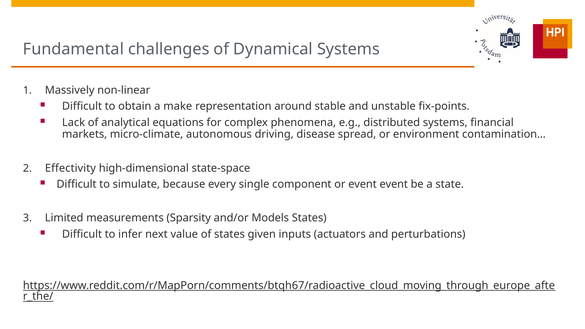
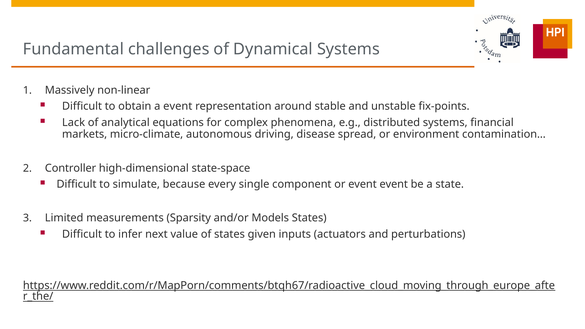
a make: make -> event (178, 106)
Effectivity: Effectivity -> Controller (71, 168)
